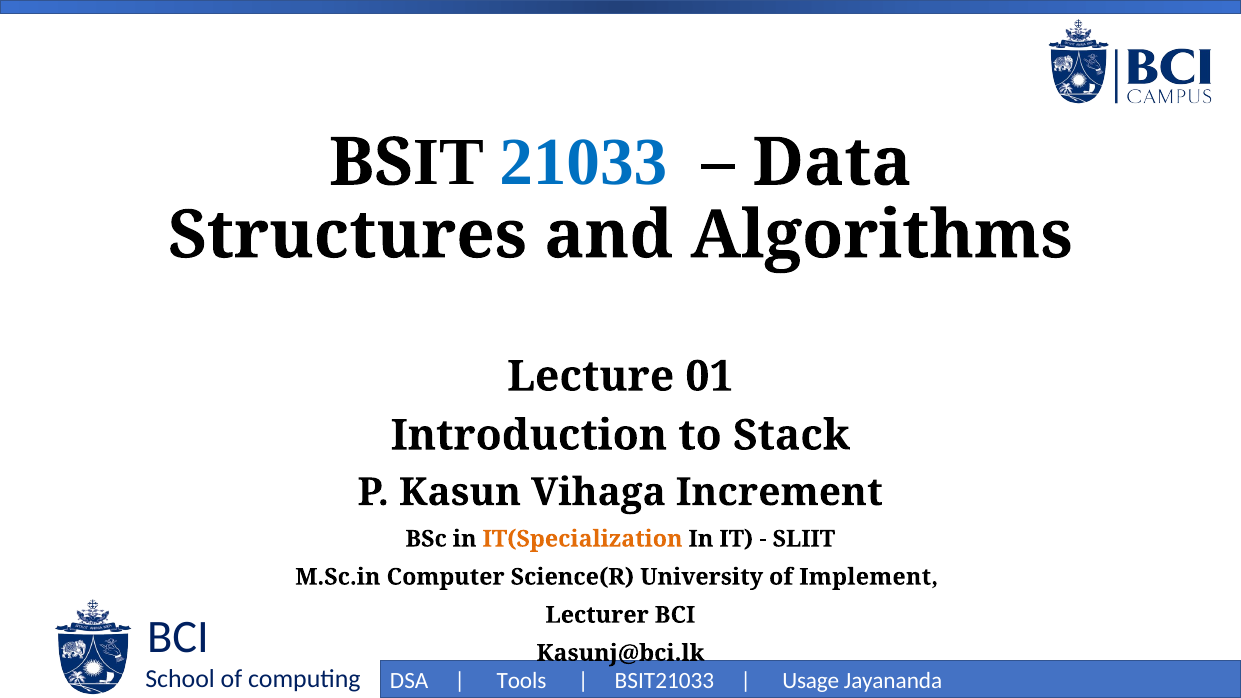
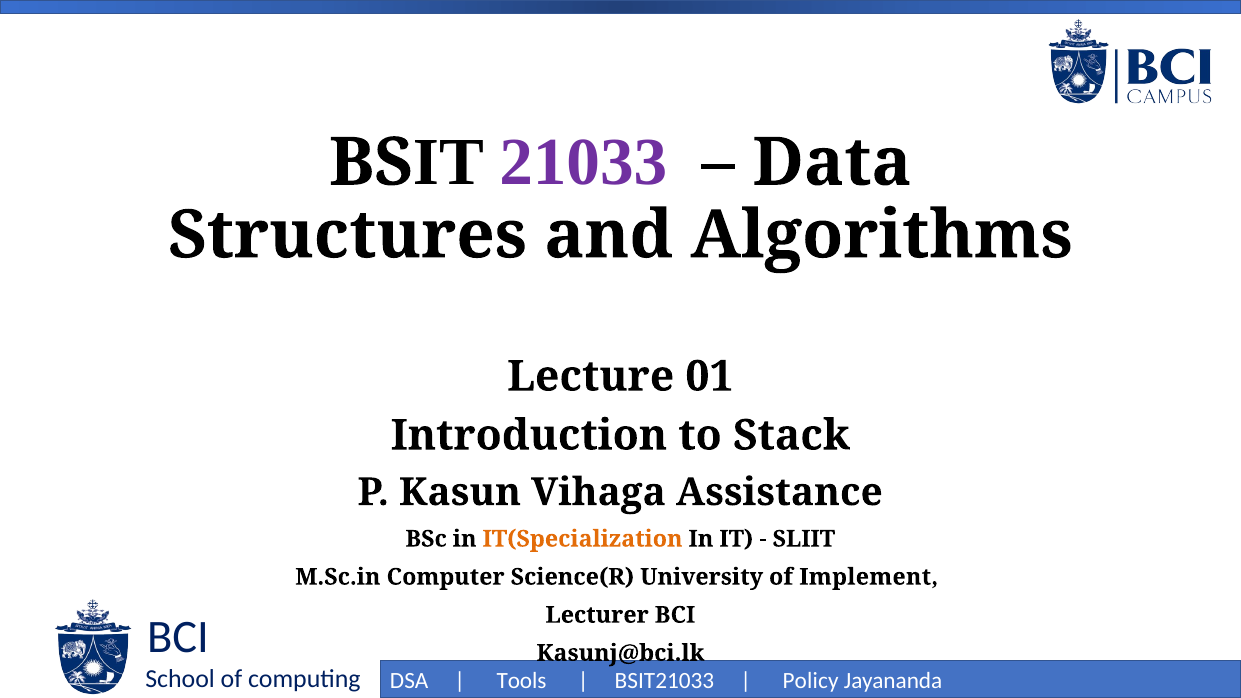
21033 colour: blue -> purple (583, 163)
Increment: Increment -> Assistance (779, 492)
Usage: Usage -> Policy (811, 681)
